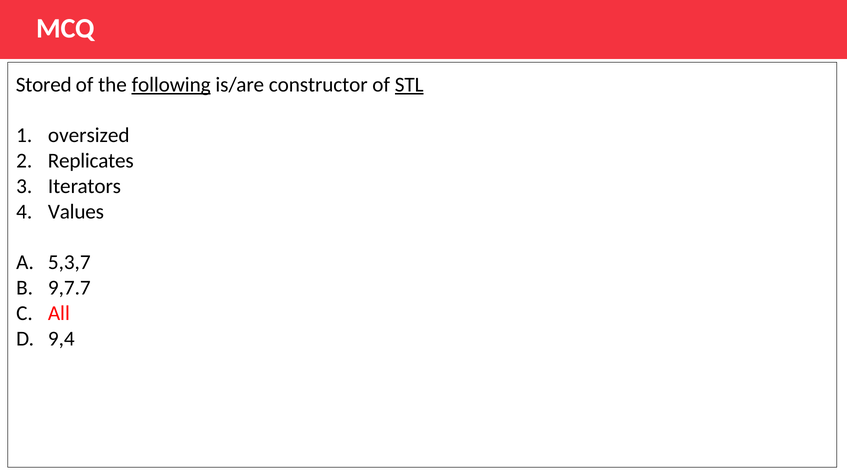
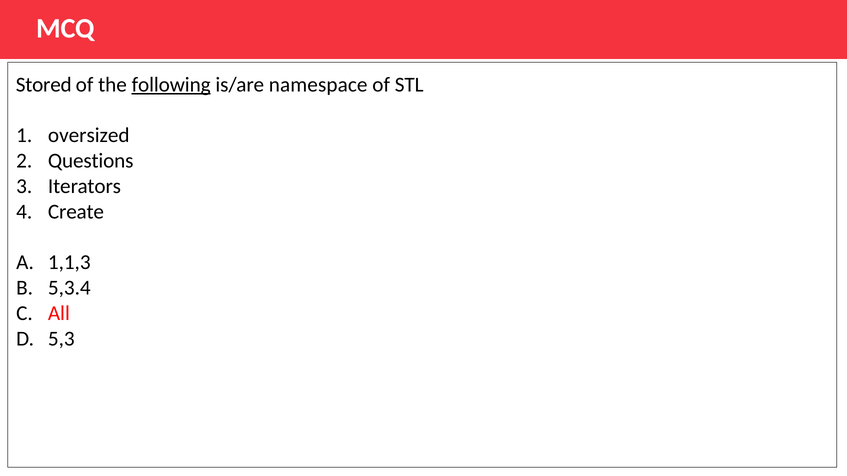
constructor: constructor -> namespace (318, 85)
STL underline: present -> none (409, 85)
Replicates: Replicates -> Questions (91, 161)
Values: Values -> Create (76, 212)
5,3,7: 5,3,7 -> 1,1,3 (69, 263)
9,7.7: 9,7.7 -> 5,3.4 (69, 288)
9,4: 9,4 -> 5,3 (61, 339)
